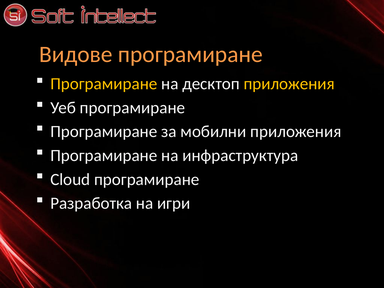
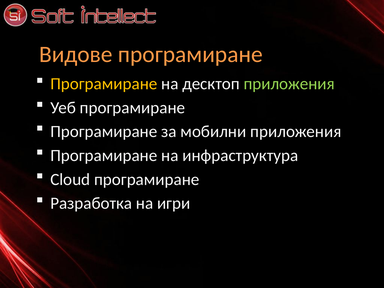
приложения colour: yellow -> light green (289, 84)
